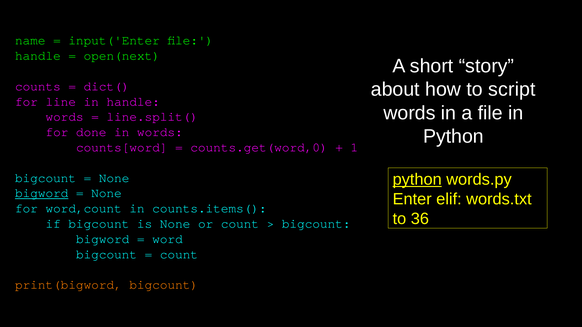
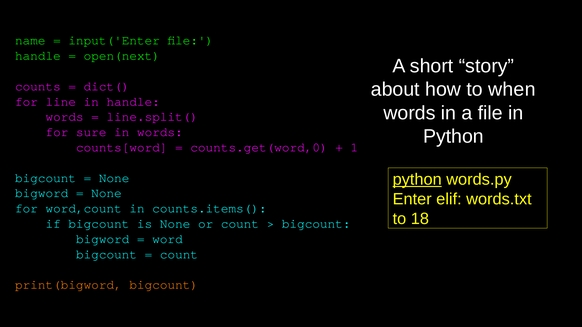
script: script -> when (512, 90)
done: done -> sure (91, 132)
bigword underline: present -> none (42, 193)
36: 36 -> 18 (420, 219)
